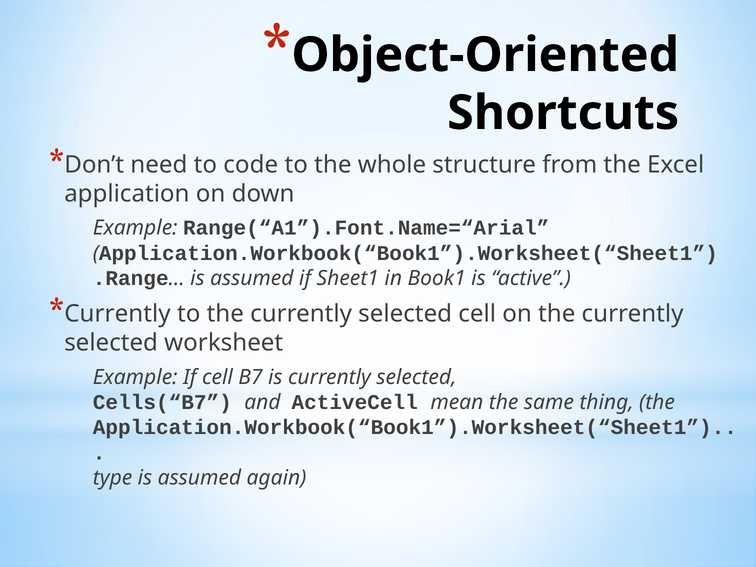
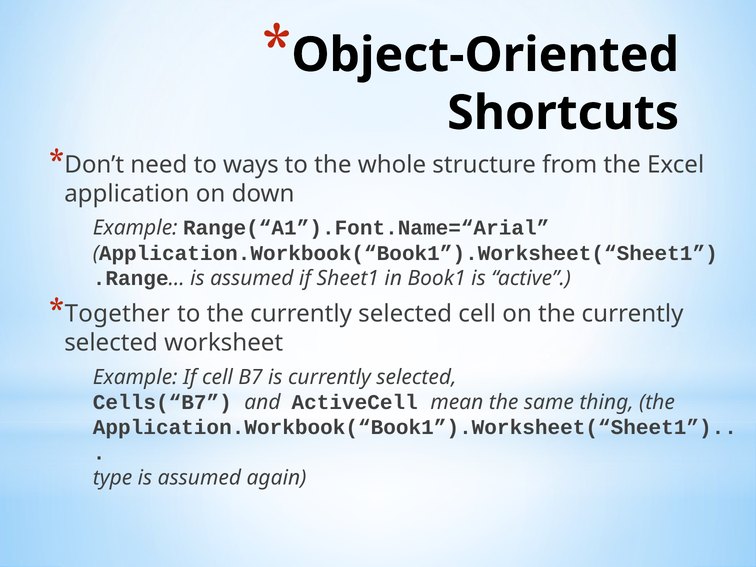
code: code -> ways (251, 165)
Currently: Currently -> Together (117, 314)
